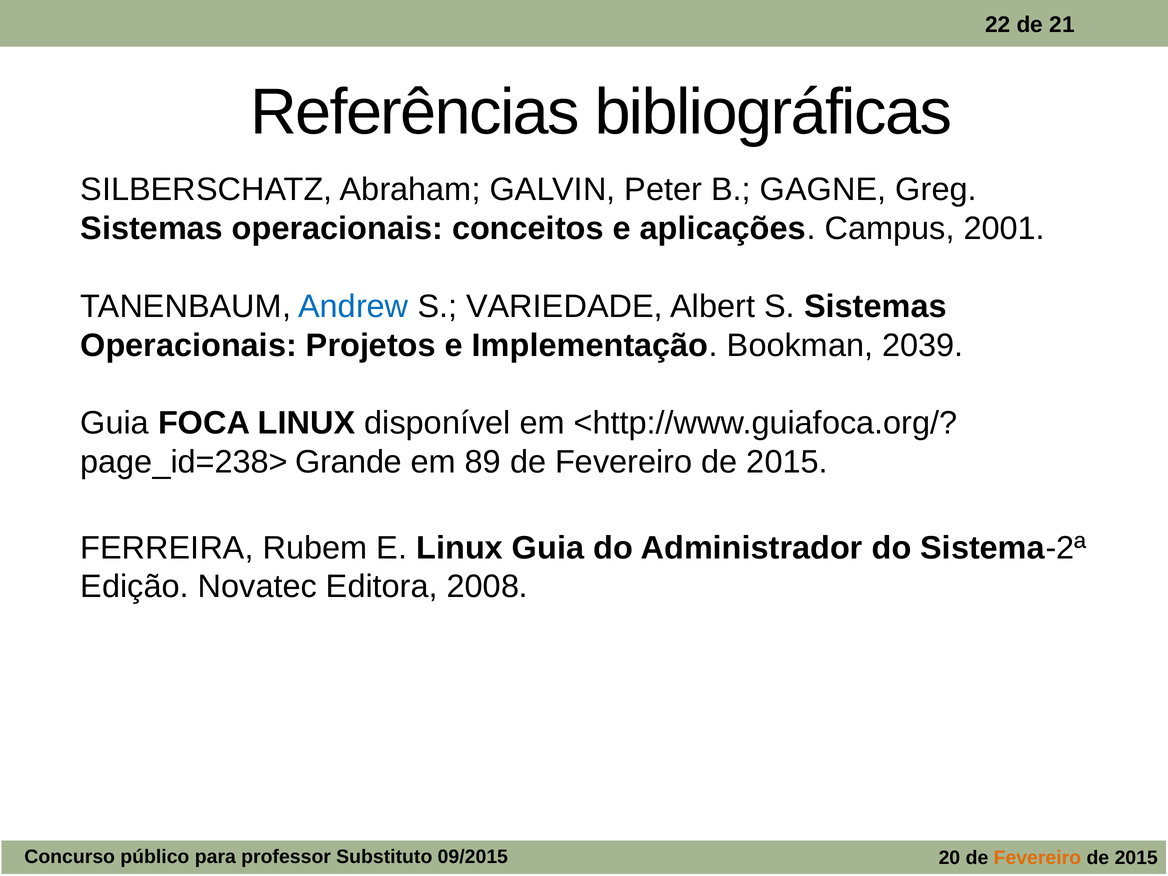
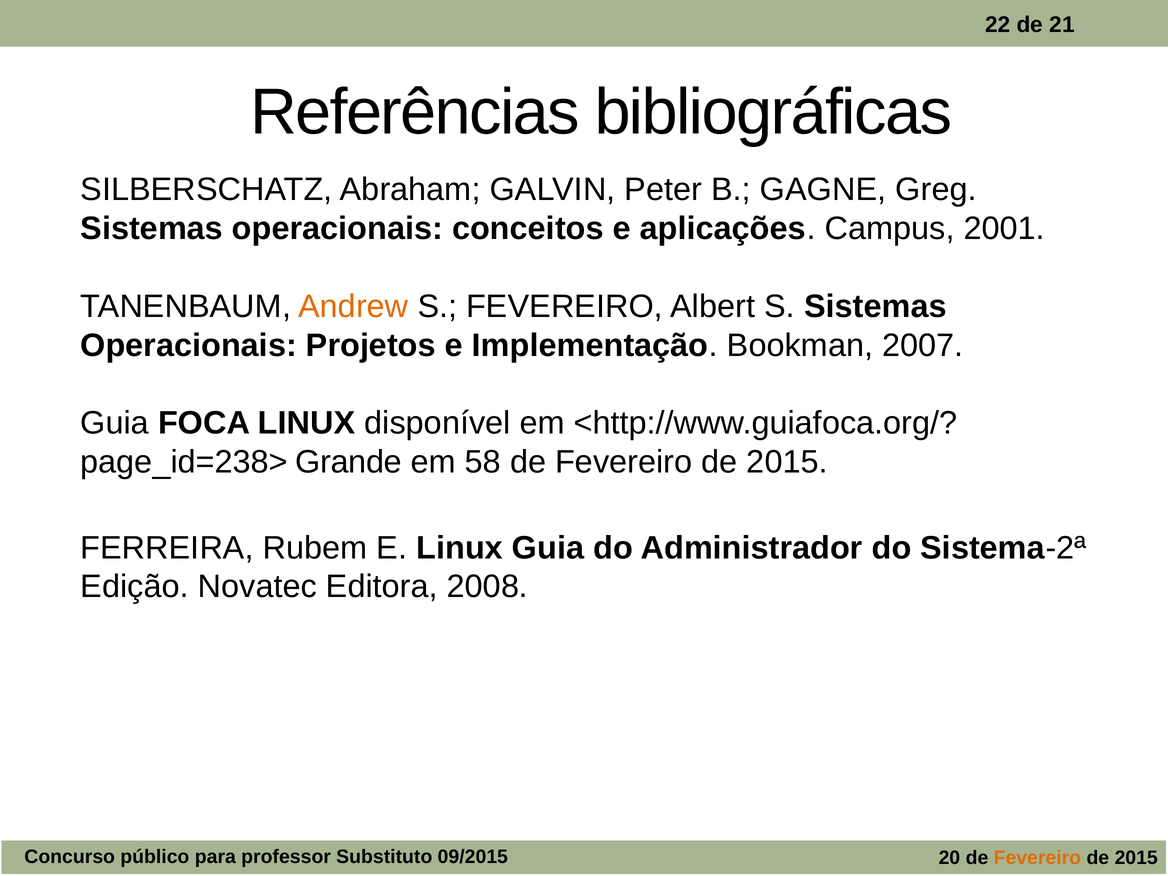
Andrew colour: blue -> orange (353, 306)
S VARIEDADE: VARIEDADE -> FEVEREIRO (565, 306)
2039: 2039 -> 2007 (923, 345)
89: 89 -> 58 (483, 462)
